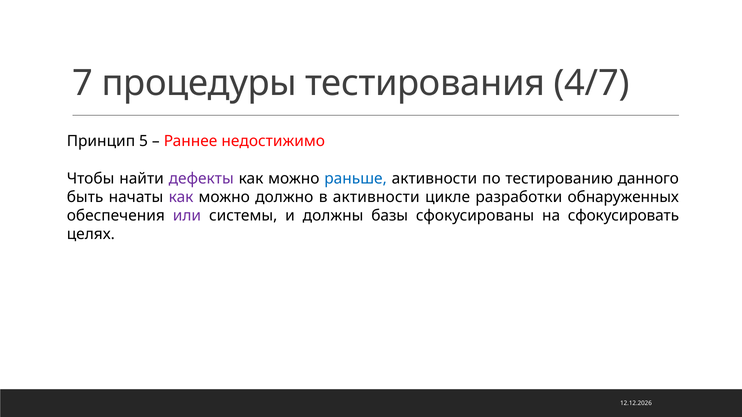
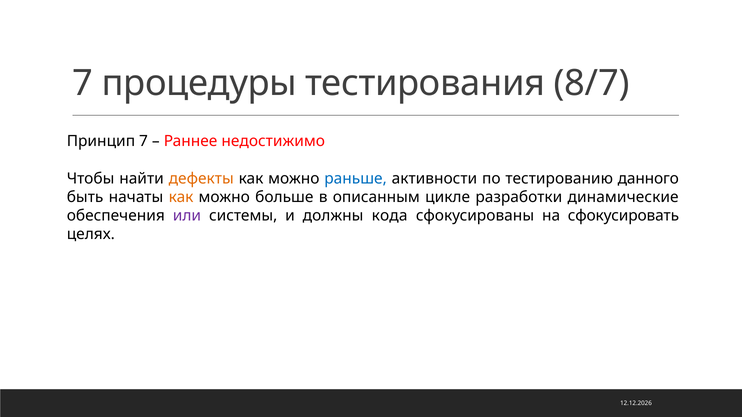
4/7: 4/7 -> 8/7 (592, 83)
Принцип 5: 5 -> 7 (144, 141)
дефекты colour: purple -> orange (201, 179)
как colour: purple -> orange (181, 197)
должно: должно -> больше (284, 197)
в активности: активности -> описанным (376, 197)
обнаруженных: обнаруженных -> динамические (623, 197)
базы: базы -> кода (390, 216)
